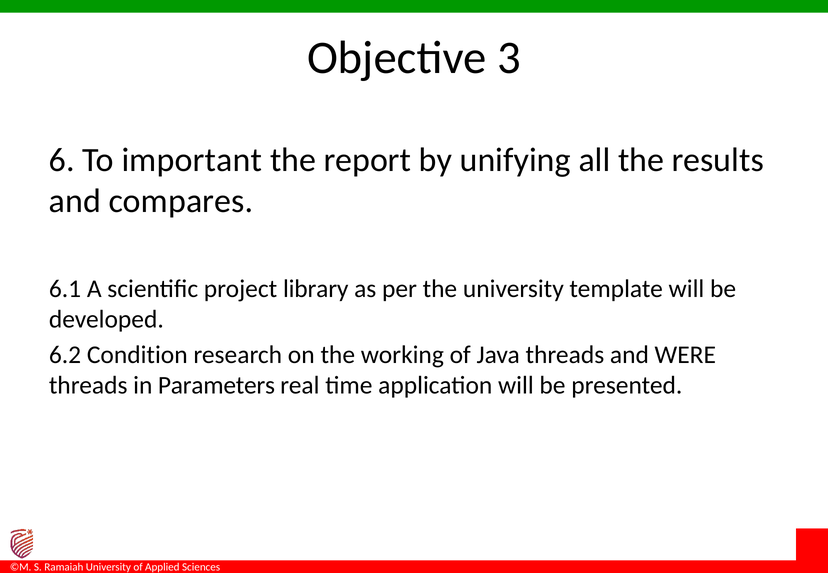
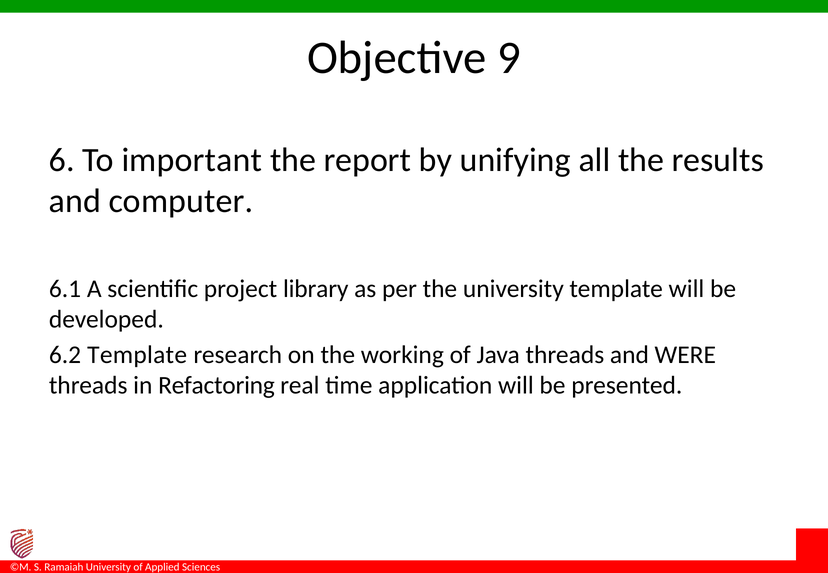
3: 3 -> 9 (509, 58)
compares: compares -> computer (181, 201)
6.2 Condition: Condition -> Template (137, 355)
Parameters: Parameters -> Refactoring (216, 386)
